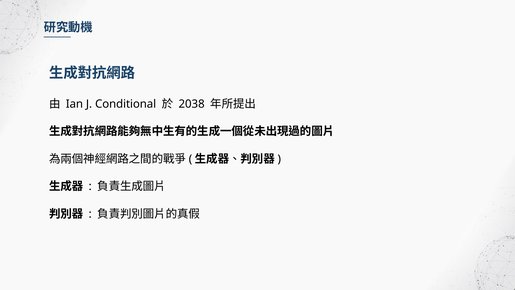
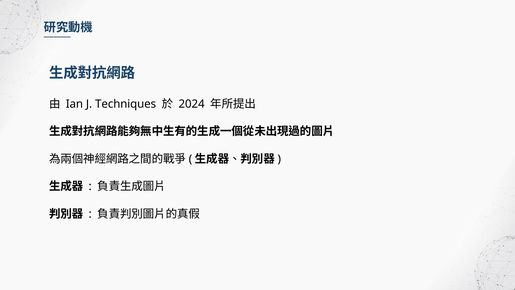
Conditional: Conditional -> Techniques (126, 104)
2038: 2038 -> 2024 (192, 104)
